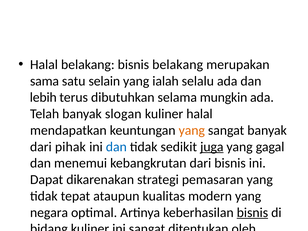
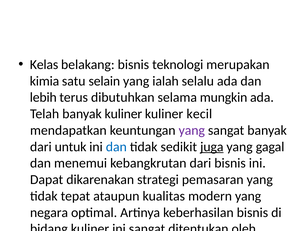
Halal: Halal -> Kelas (44, 65)
bisnis belakang: belakang -> teknologi (178, 65)
sama: sama -> kimia (44, 81)
banyak slogan: slogan -> kuliner (123, 114)
kuliner halal: halal -> kecil (199, 114)
yang colour: orange -> purple (192, 130)
pihak: pihak -> untuk (71, 147)
bisnis underline: present -> none (252, 212)
